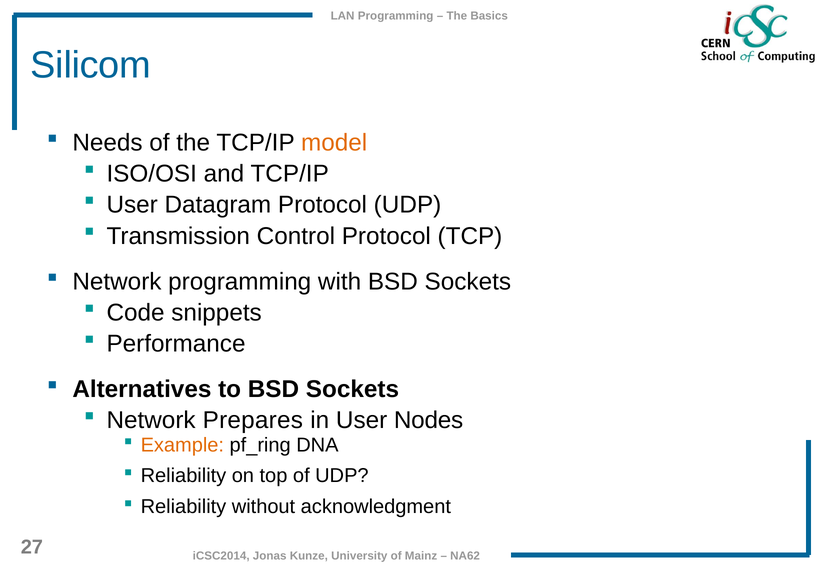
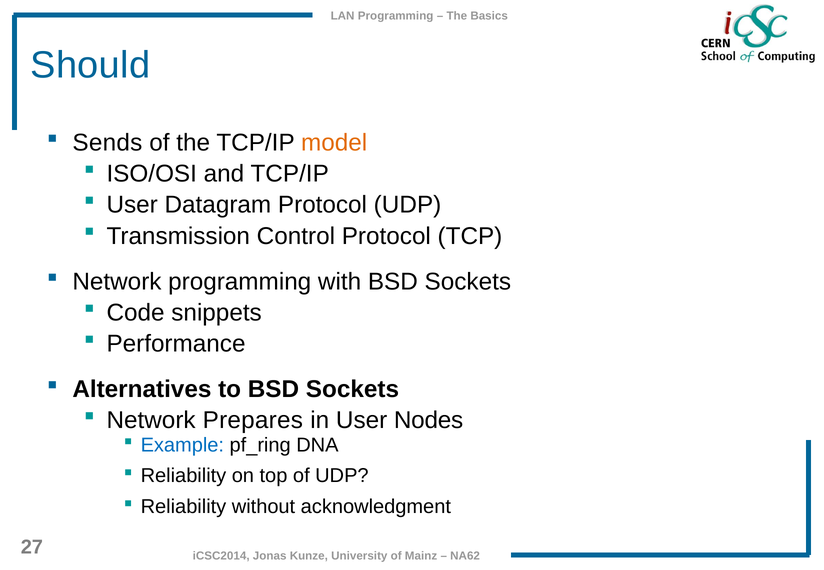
Silicom: Silicom -> Should (90, 65)
Needs: Needs -> Sends (107, 143)
Example colour: orange -> blue (182, 445)
